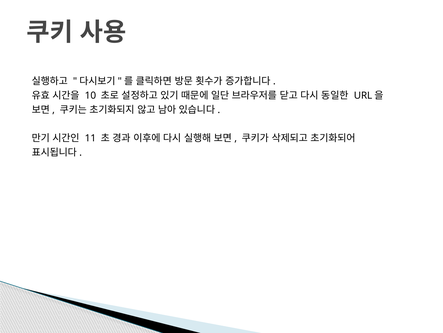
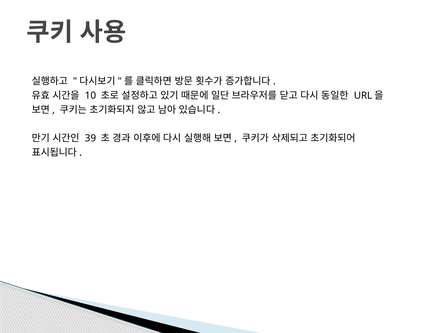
11: 11 -> 39 (90, 138)
